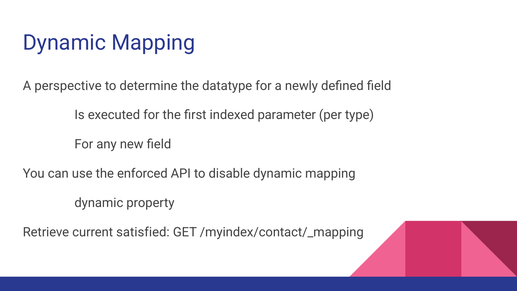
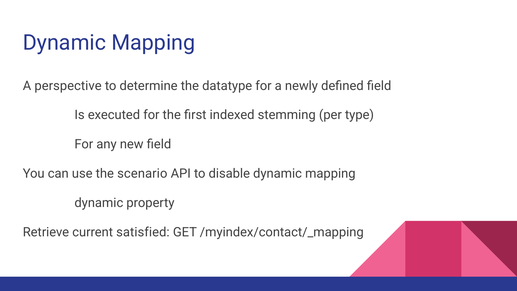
parameter: parameter -> stemming (287, 115)
enforced: enforced -> scenario (142, 174)
